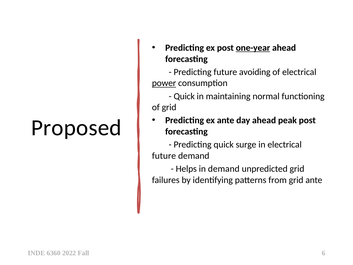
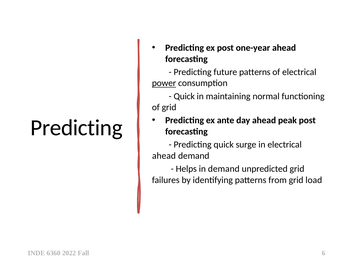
one-year underline: present -> none (253, 48)
future avoiding: avoiding -> patterns (255, 72)
Proposed: Proposed -> Predicting (77, 128)
future: future -> ahead (164, 156)
grid ante: ante -> load (314, 180)
